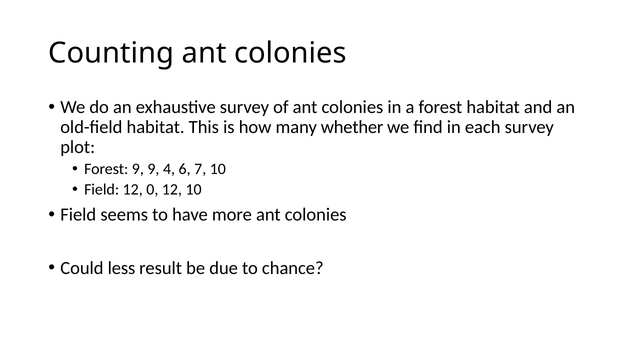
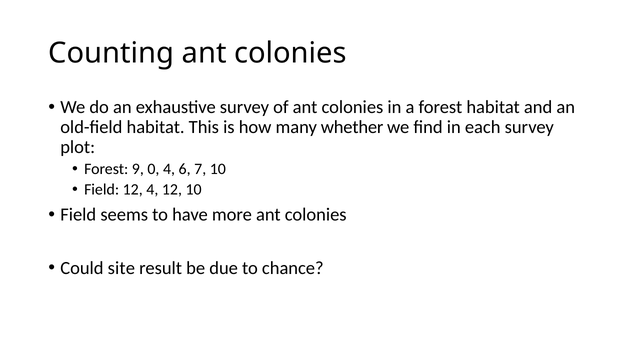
9 9: 9 -> 0 (153, 169)
12 0: 0 -> 4 (152, 190)
less: less -> site (121, 268)
